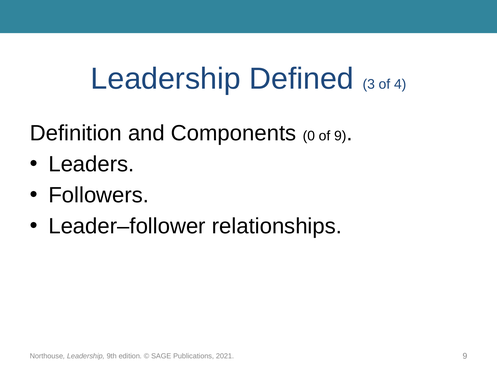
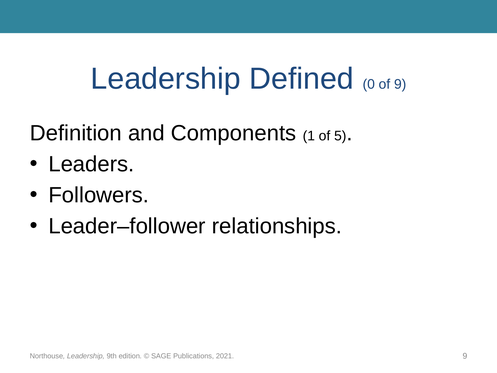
3: 3 -> 0 (369, 84)
of 4: 4 -> 9 (400, 84)
0: 0 -> 1 (309, 136)
of 9: 9 -> 5 (340, 136)
